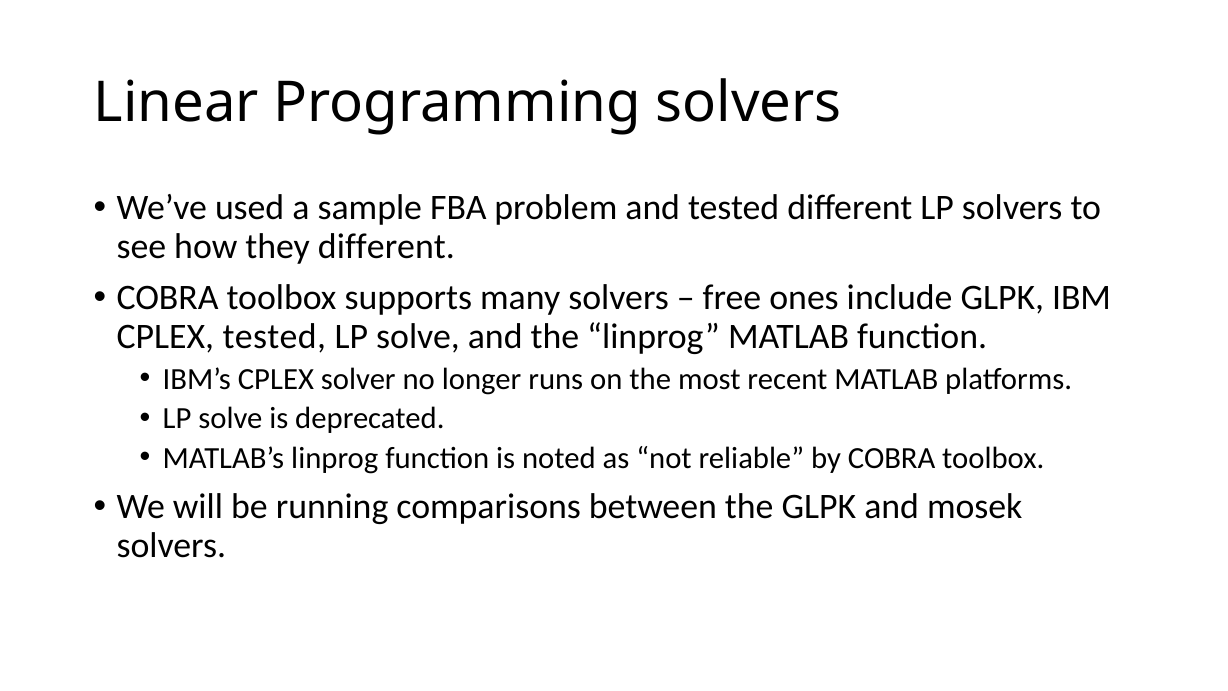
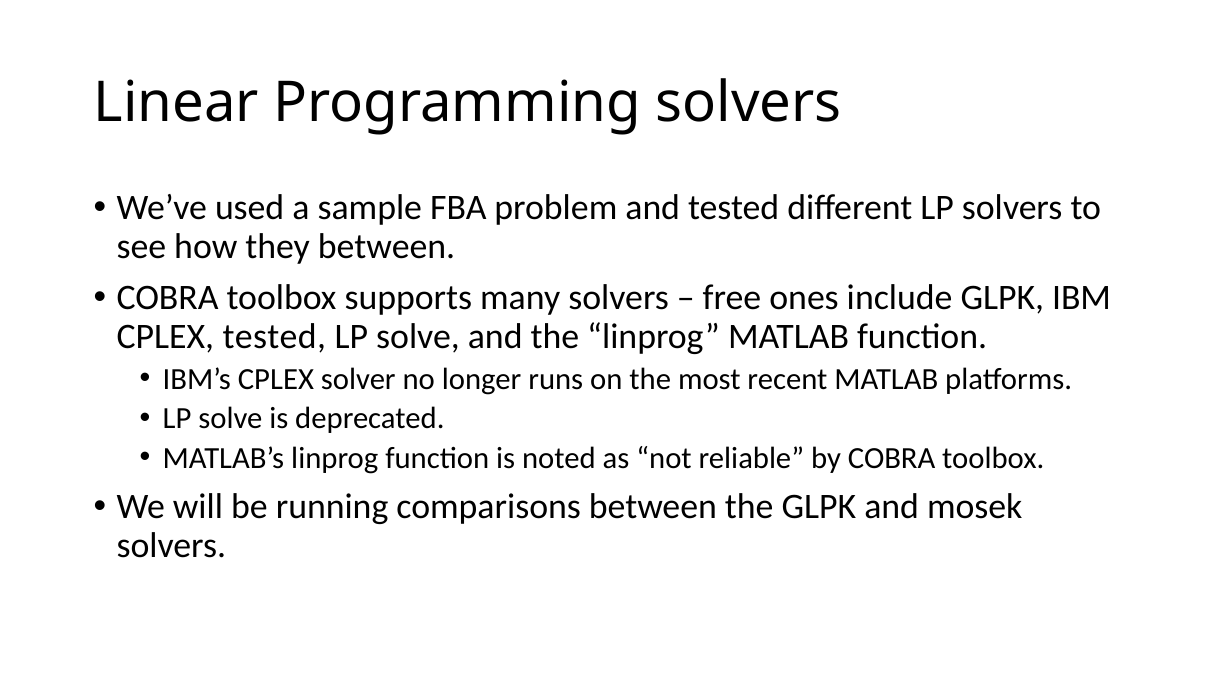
they different: different -> between (386, 246)
